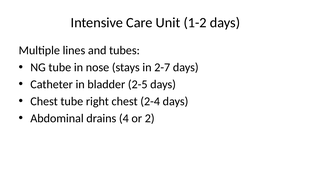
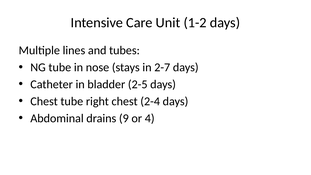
4: 4 -> 9 (124, 118)
2: 2 -> 4 (150, 118)
